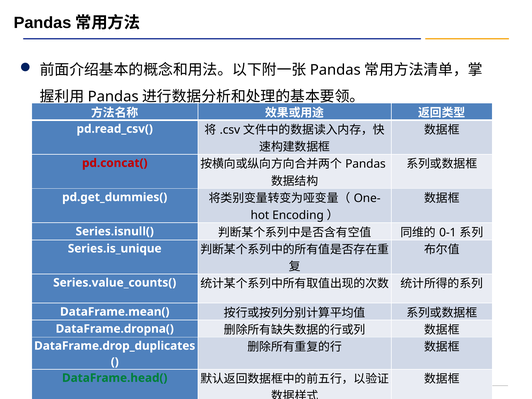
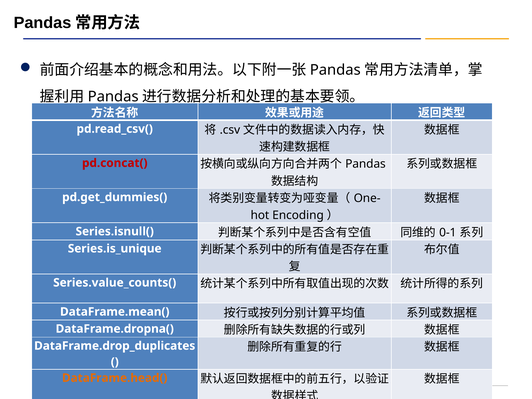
DataFrame.head( colour: green -> orange (115, 378)
